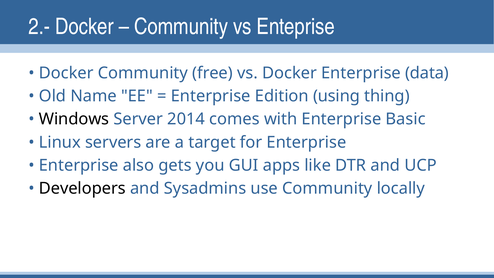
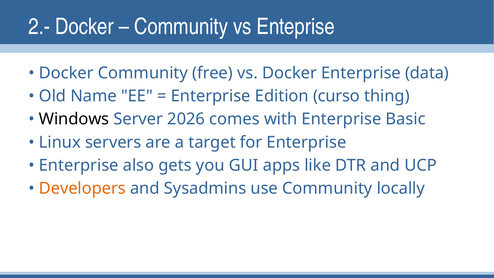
using: using -> curso (336, 96)
2014: 2014 -> 2026 (186, 119)
Developers colour: black -> orange (82, 188)
